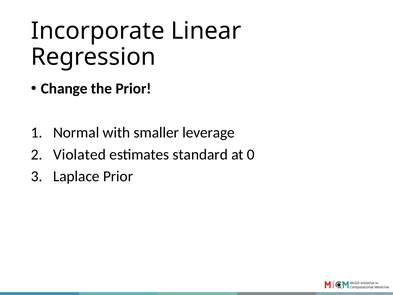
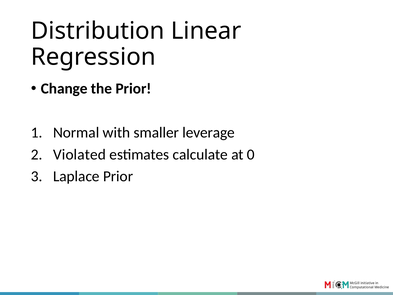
Incorporate: Incorporate -> Distribution (98, 31)
standard: standard -> calculate (200, 154)
